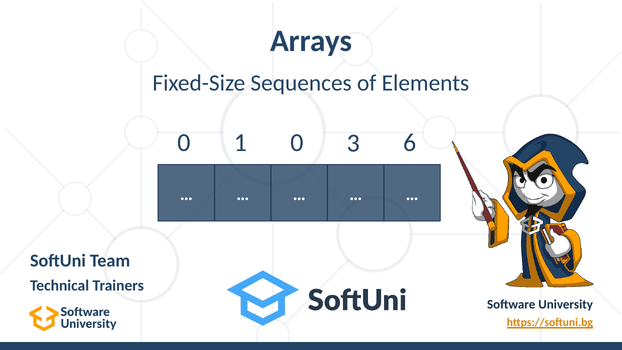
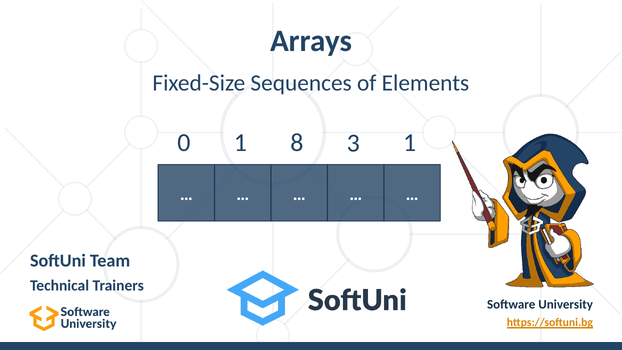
1 0: 0 -> 8 (297, 143)
3 6: 6 -> 1 (410, 143)
